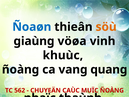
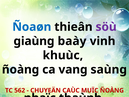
söù colour: orange -> purple (106, 27)
vöøa: vöøa -> baày (72, 41)
quang: quang -> saùng (109, 69)
